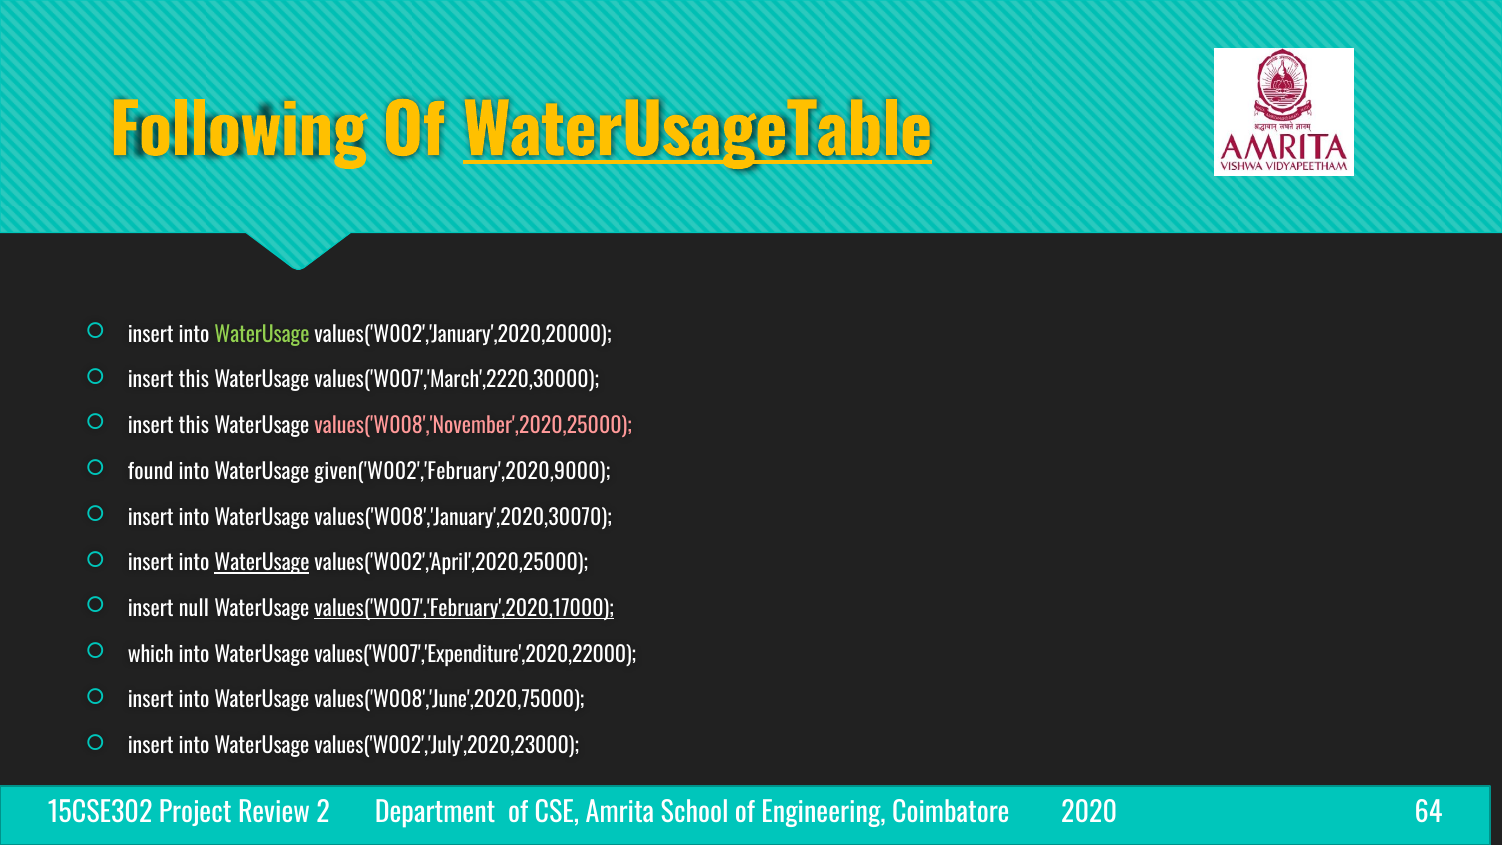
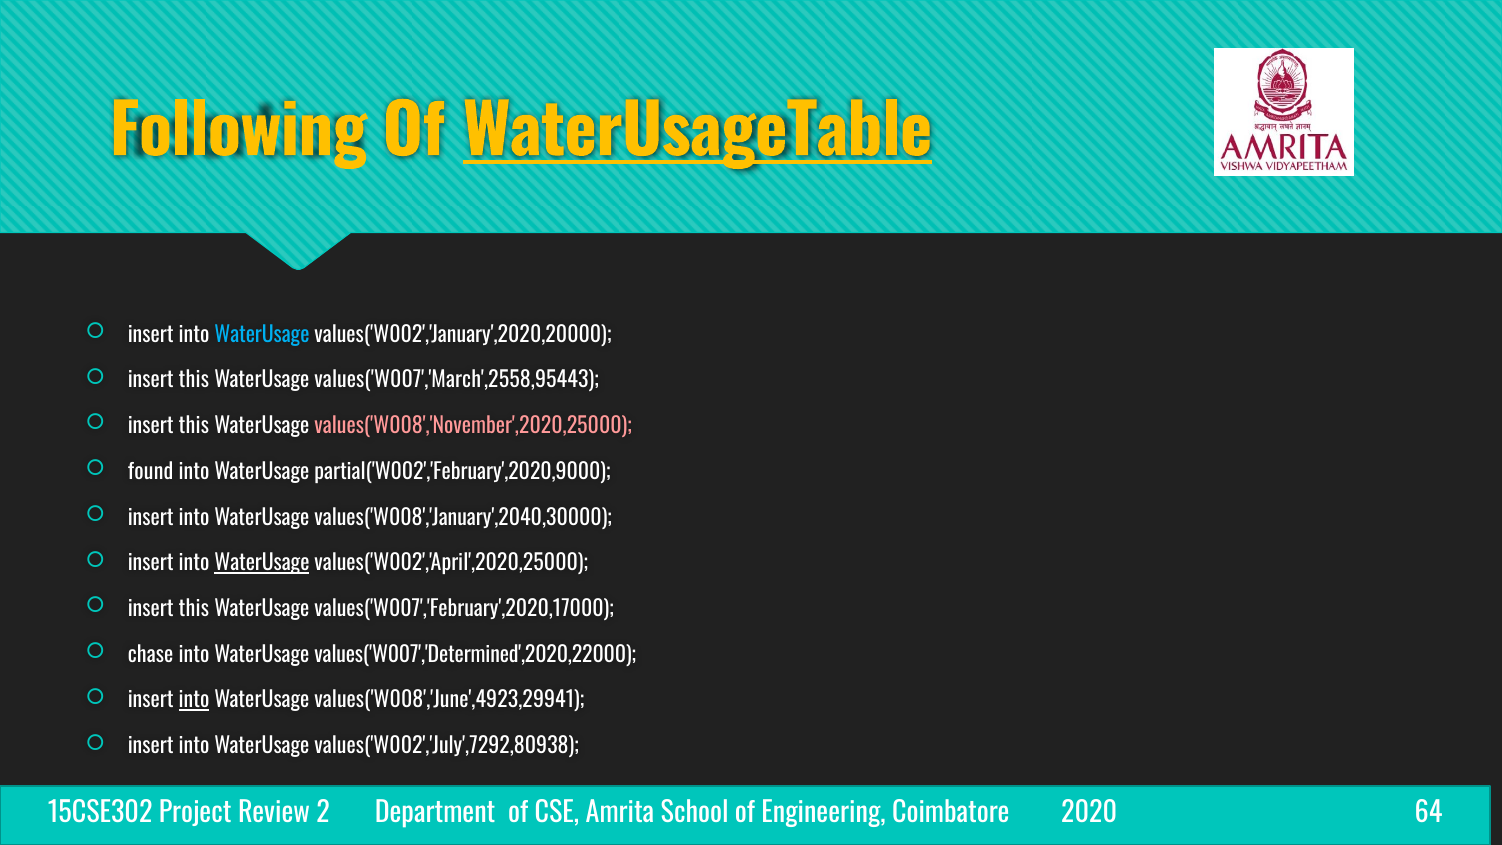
WaterUsage colour: light green -> light blue (262, 335)
values('W007','March',2220,30000: values('W007','March',2220,30000 -> values('W007','March',2558,95443 (457, 381)
given('W002','February',2020,9000: given('W002','February',2020,9000 -> partial('W002','February',2020,9000 (463, 472)
values('W008','January',2020,30070: values('W008','January',2020,30070 -> values('W008','January',2040,30000 (463, 518)
null: null -> this (194, 609)
values('W007','February',2020,17000 underline: present -> none (464, 609)
which: which -> chase (151, 655)
values('W007','Expenditure',2020,22000: values('W007','Expenditure',2020,22000 -> values('W007','Determined',2020,22000 (475, 655)
into underline: none -> present (194, 701)
values('W008','June',2020,75000: values('W008','June',2020,75000 -> values('W008','June',4923,29941 (450, 701)
values('W002','July',2020,23000: values('W002','July',2020,23000 -> values('W002','July',7292,80938 (447, 746)
